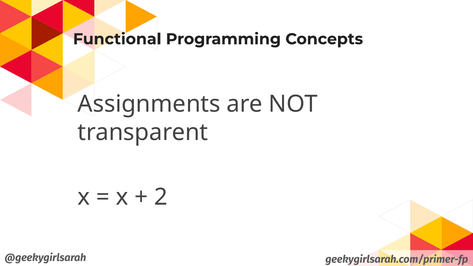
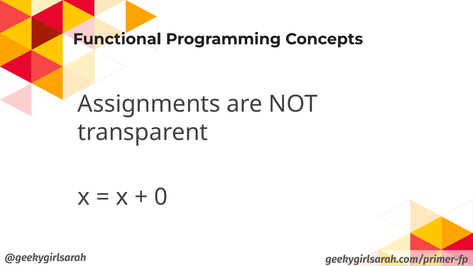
2: 2 -> 0 (161, 197)
